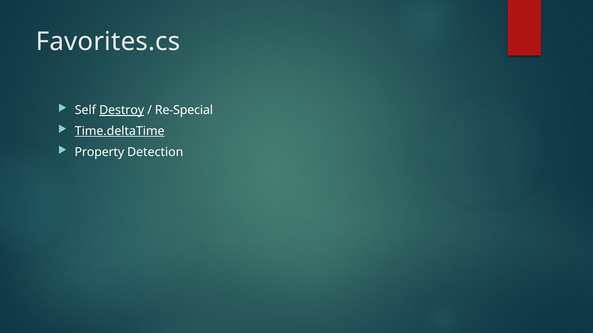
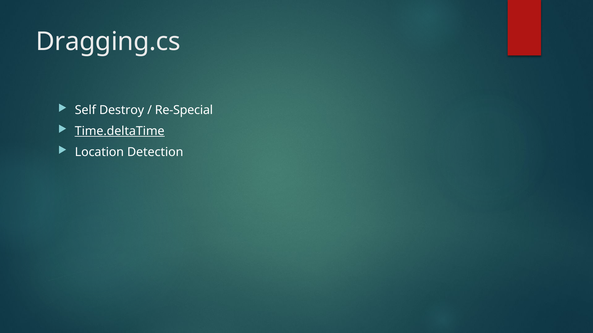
Favorites.cs: Favorites.cs -> Dragging.cs (108, 42)
Destroy underline: present -> none (122, 110)
Property: Property -> Location (99, 152)
